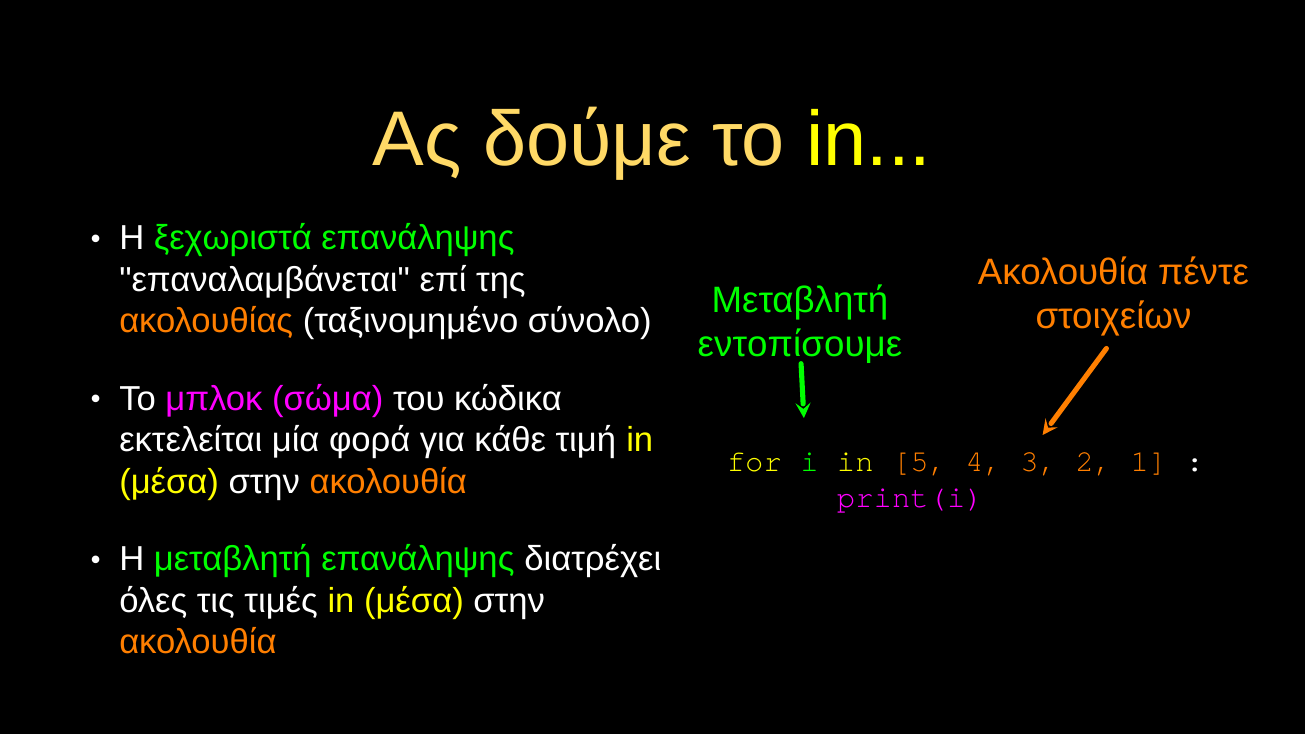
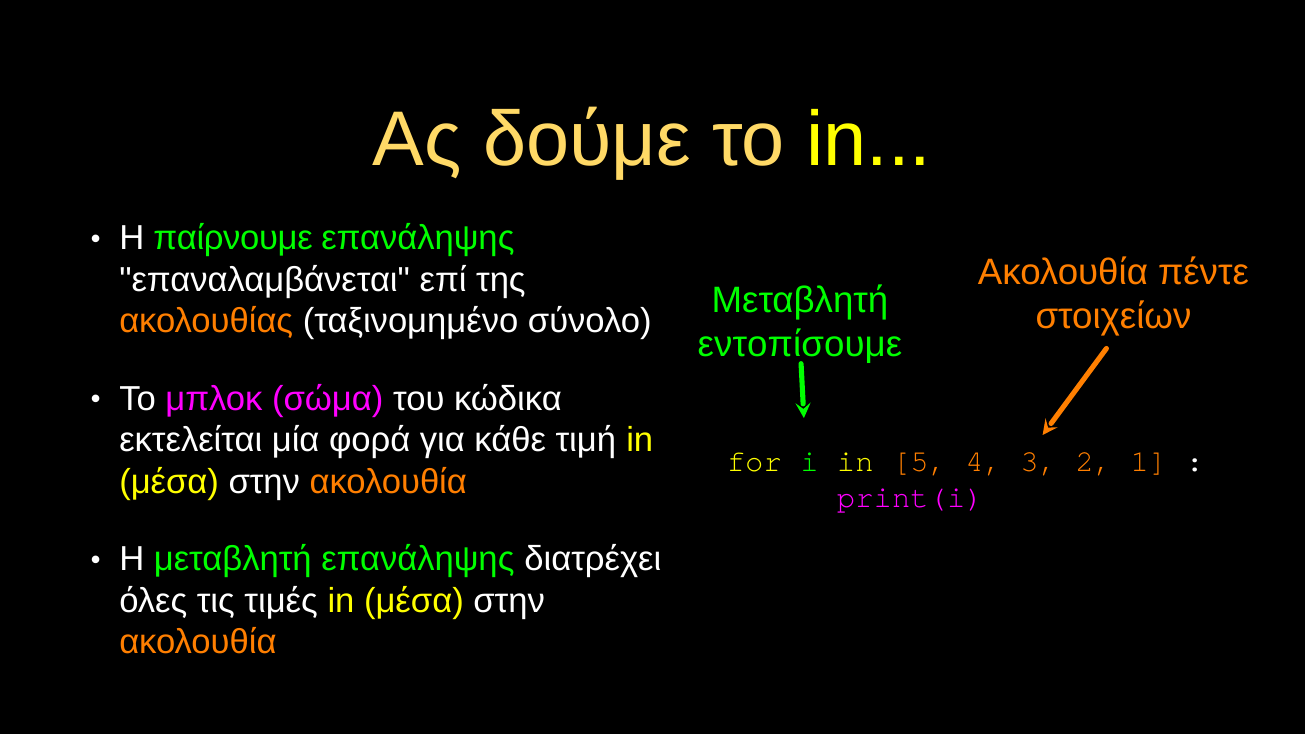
ξεχωριστά: ξεχωριστά -> παίρνουμε (233, 238)
